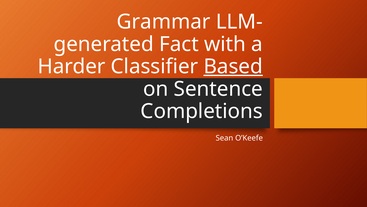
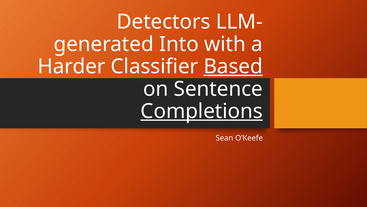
Grammar: Grammar -> Detectors (164, 22)
Fact: Fact -> Into (179, 44)
Completions underline: none -> present (202, 111)
